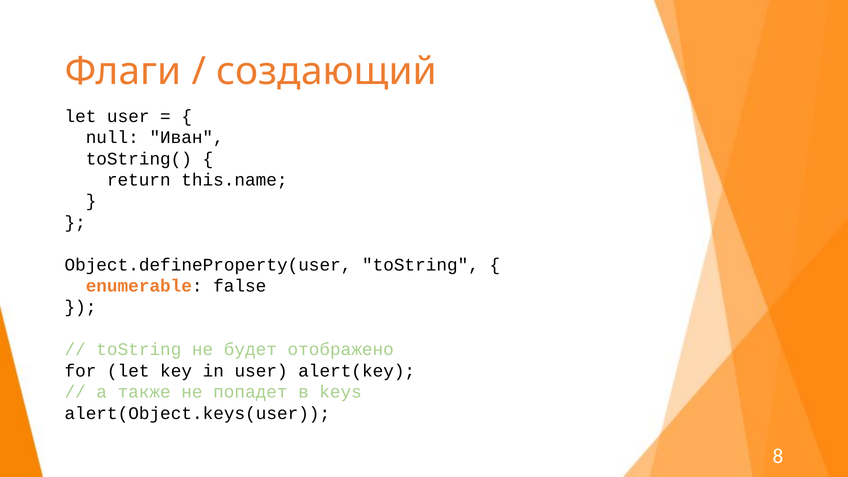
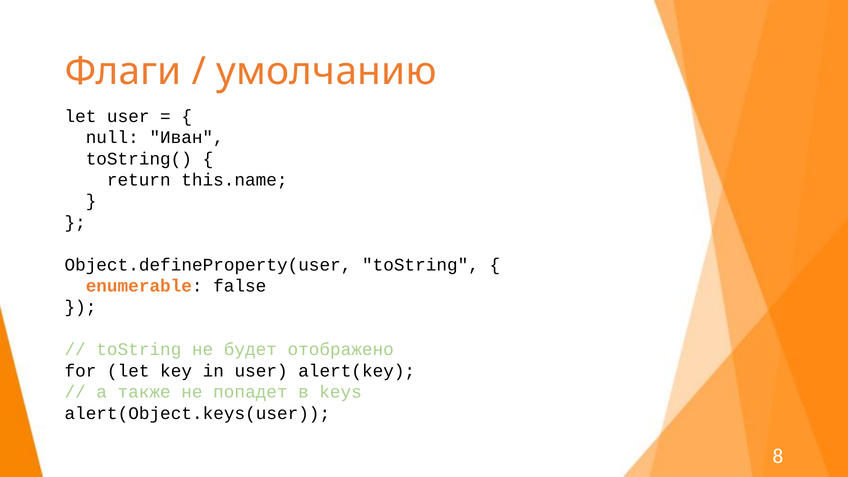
создающий: создающий -> умолчанию (326, 71)
